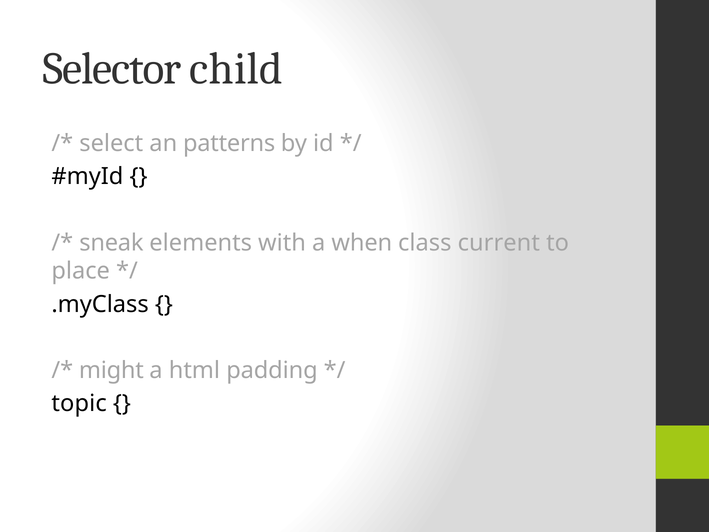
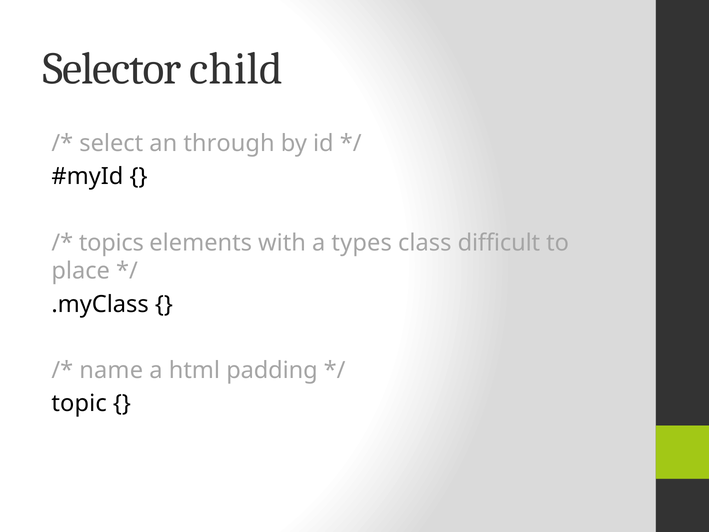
patterns: patterns -> through (229, 143)
sneak: sneak -> topics (111, 243)
when: when -> types (362, 243)
current: current -> difficult (499, 243)
might: might -> name (111, 370)
